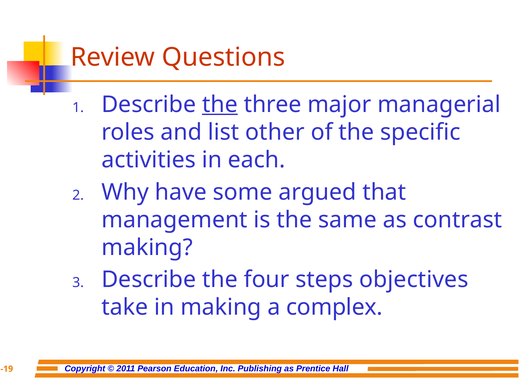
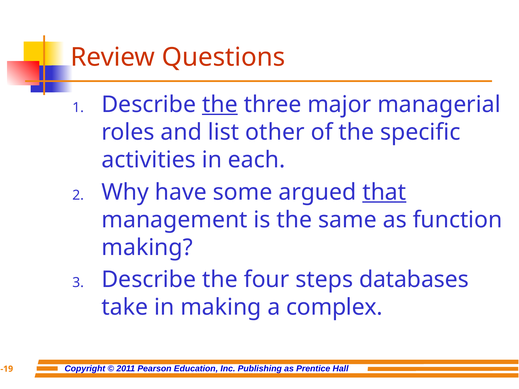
that underline: none -> present (384, 192)
contrast: contrast -> function (458, 220)
objectives: objectives -> databases (414, 280)
